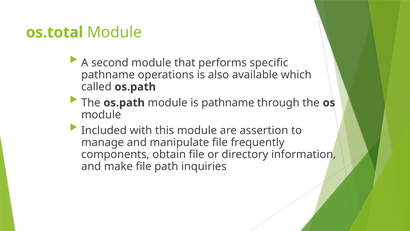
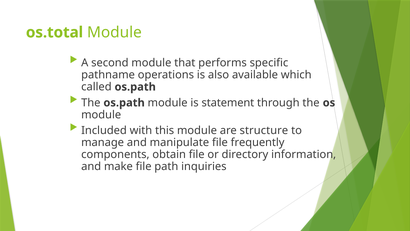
is pathname: pathname -> statement (228, 103)
assertion: assertion -> structure (264, 130)
